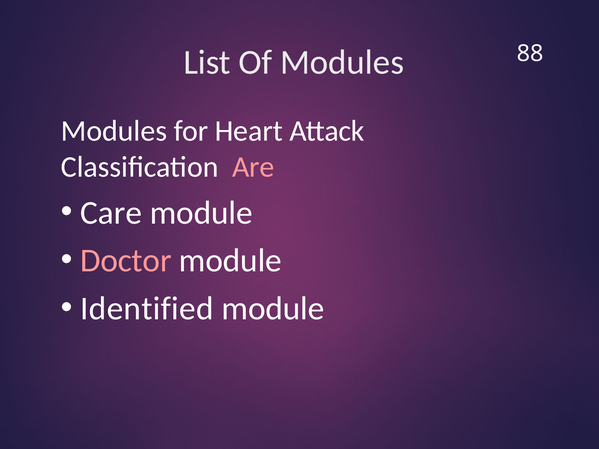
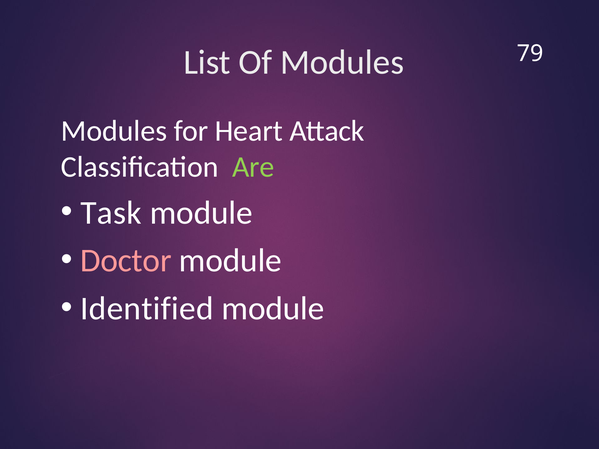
88: 88 -> 79 (530, 54)
Are colour: pink -> light green (253, 167)
Care: Care -> Task (111, 213)
